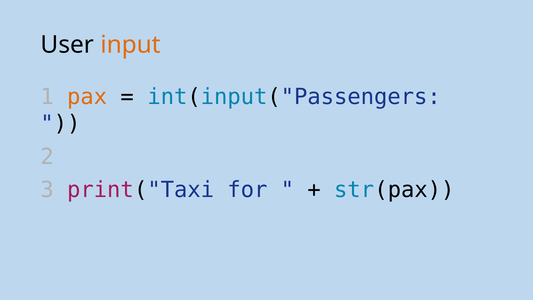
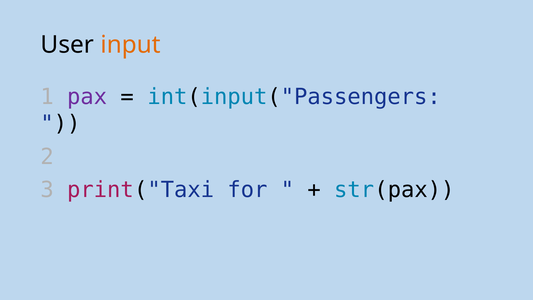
pax colour: orange -> purple (87, 97)
